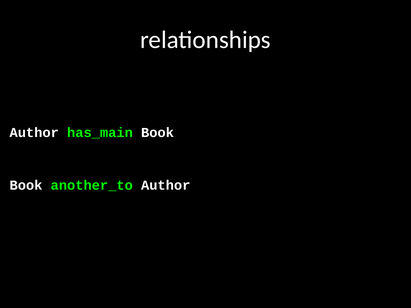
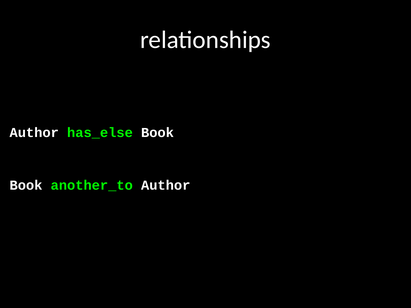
has_main: has_main -> has_else (100, 133)
